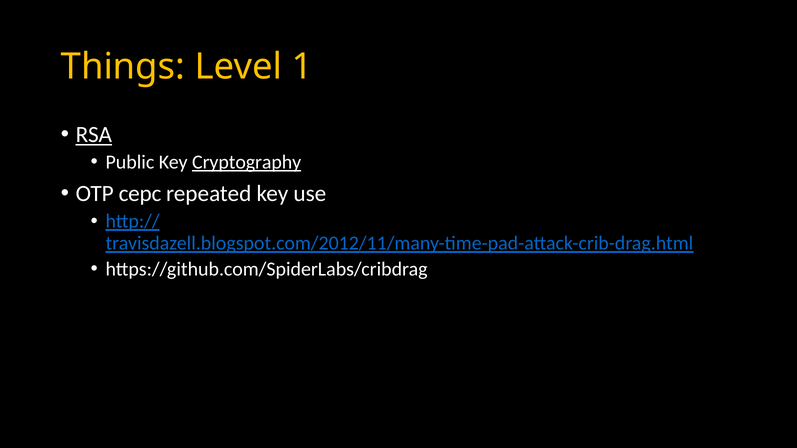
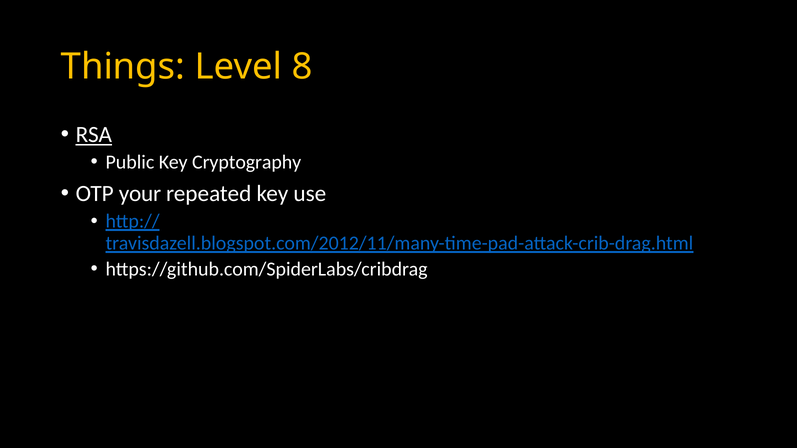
1: 1 -> 8 (302, 67)
Cryptography underline: present -> none (247, 162)
cepc: cepc -> your (140, 194)
